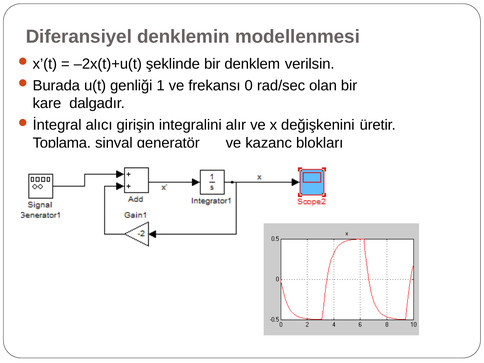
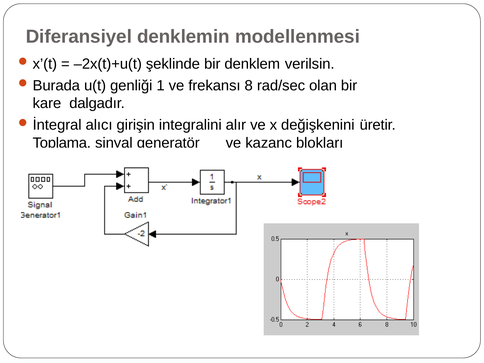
0: 0 -> 8 (249, 86)
